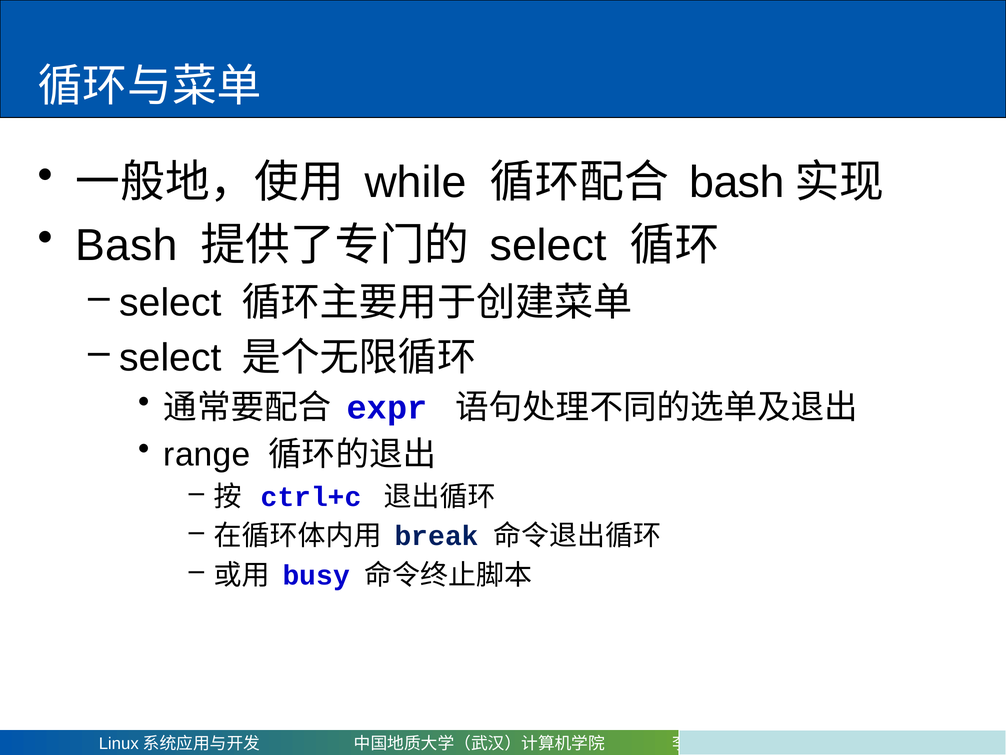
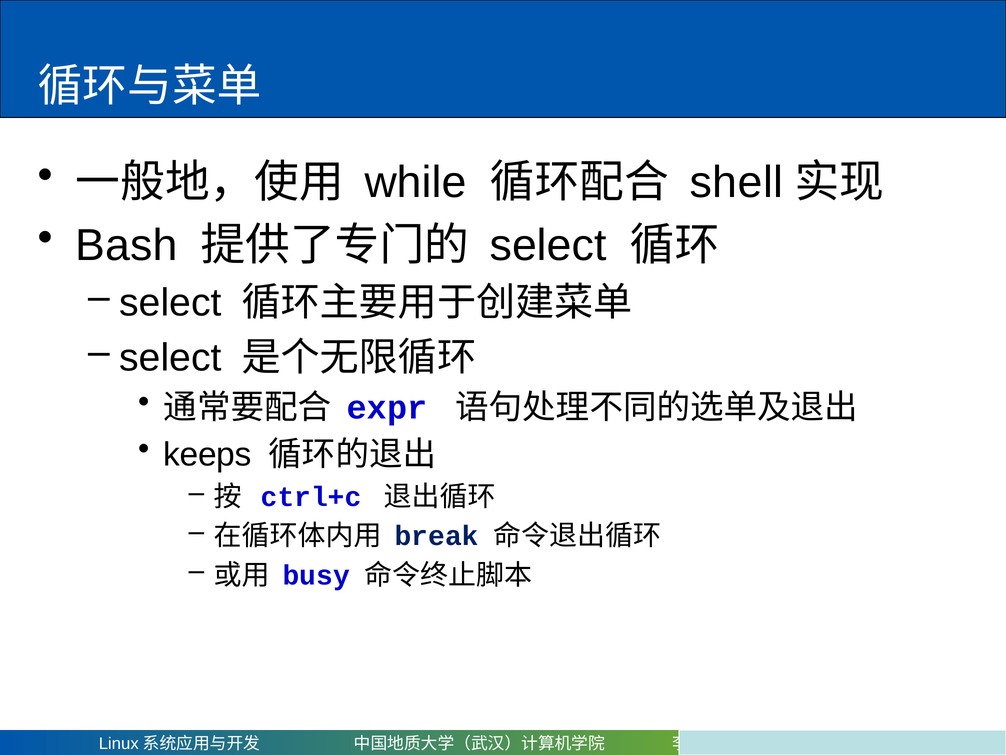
bash: bash -> shell (736, 182)
range: range -> keeps (207, 455)
